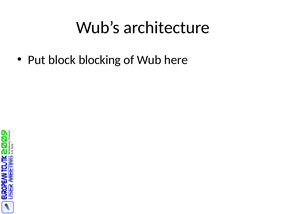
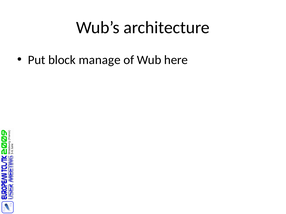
blocking: blocking -> manage (100, 60)
